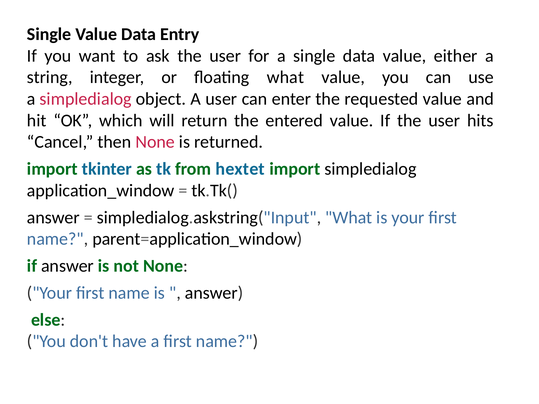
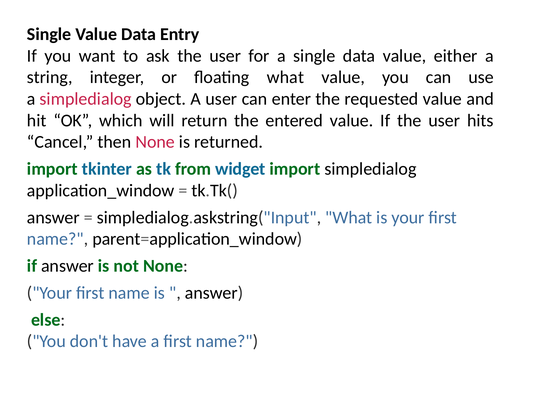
hextet: hextet -> widget (240, 169)
